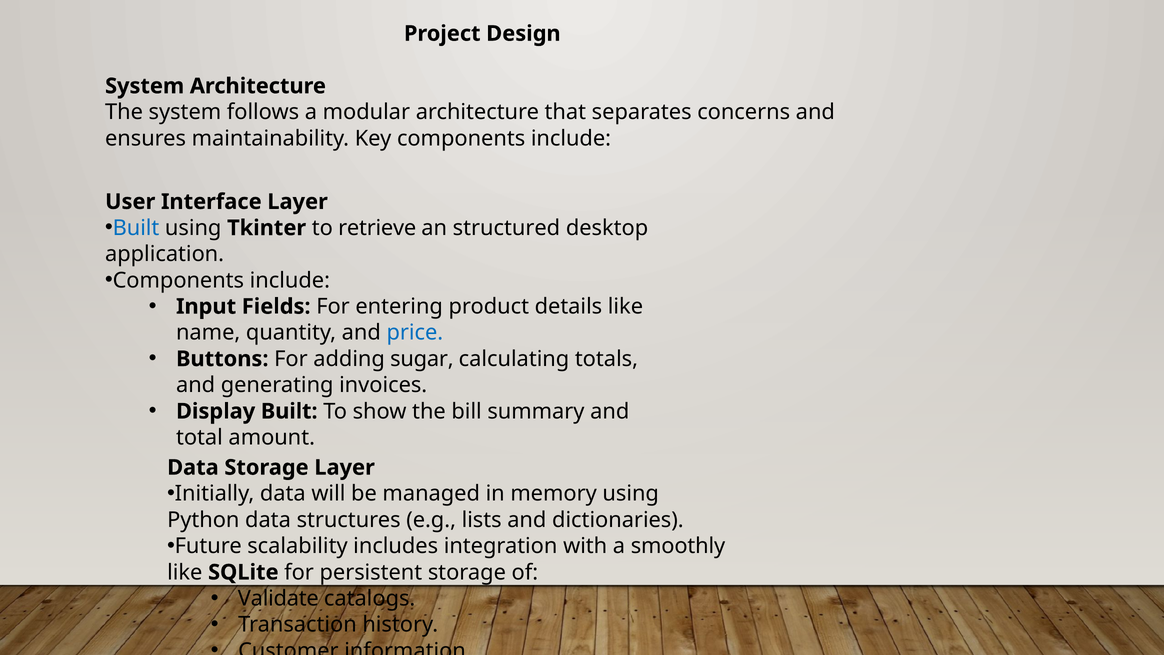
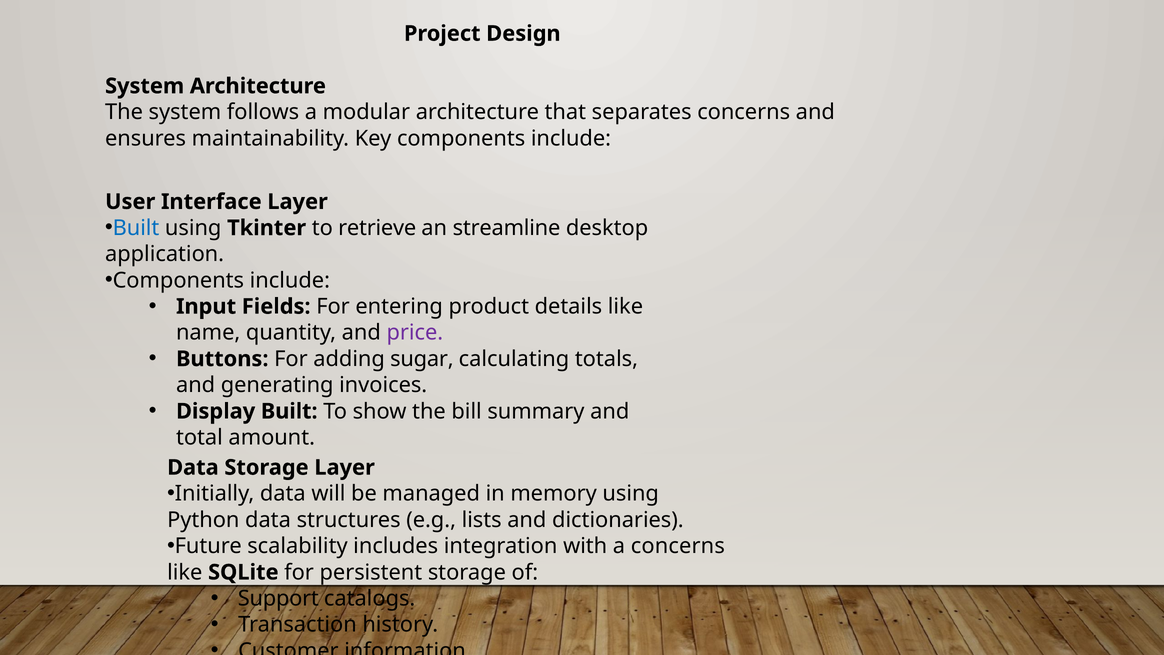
structured: structured -> streamline (507, 228)
price colour: blue -> purple (415, 333)
a smoothly: smoothly -> concerns (678, 546)
Validate: Validate -> Support (278, 598)
